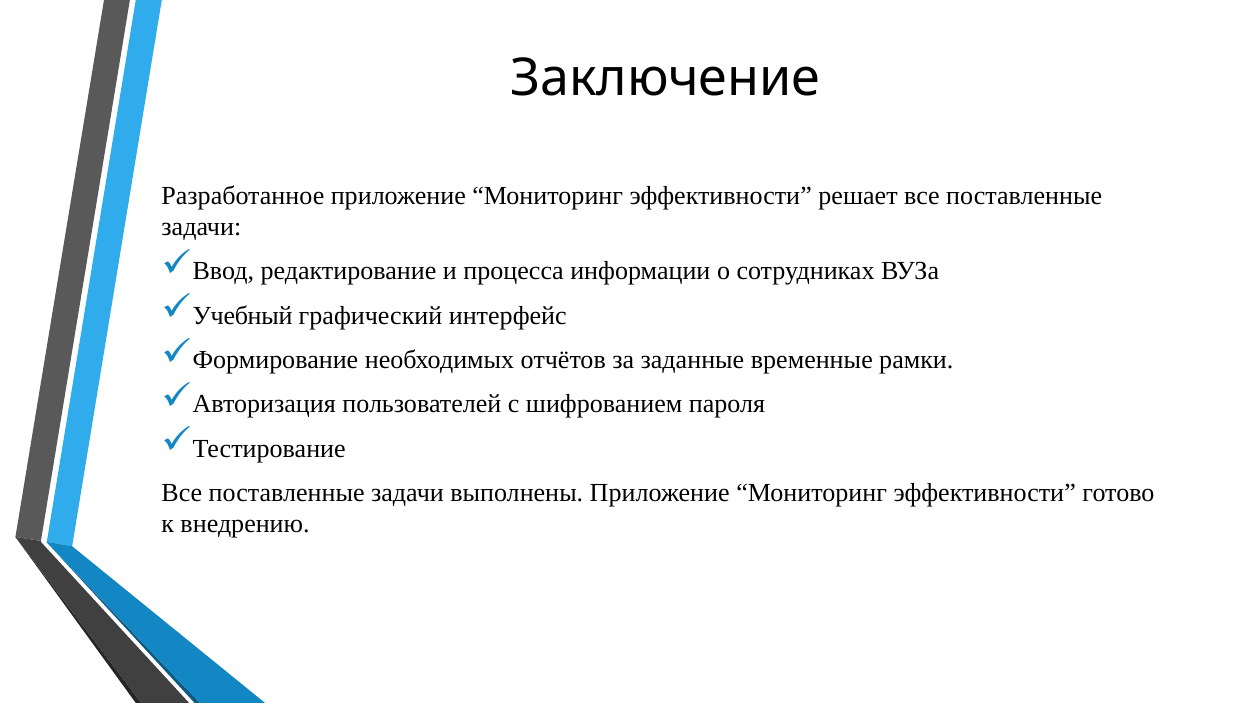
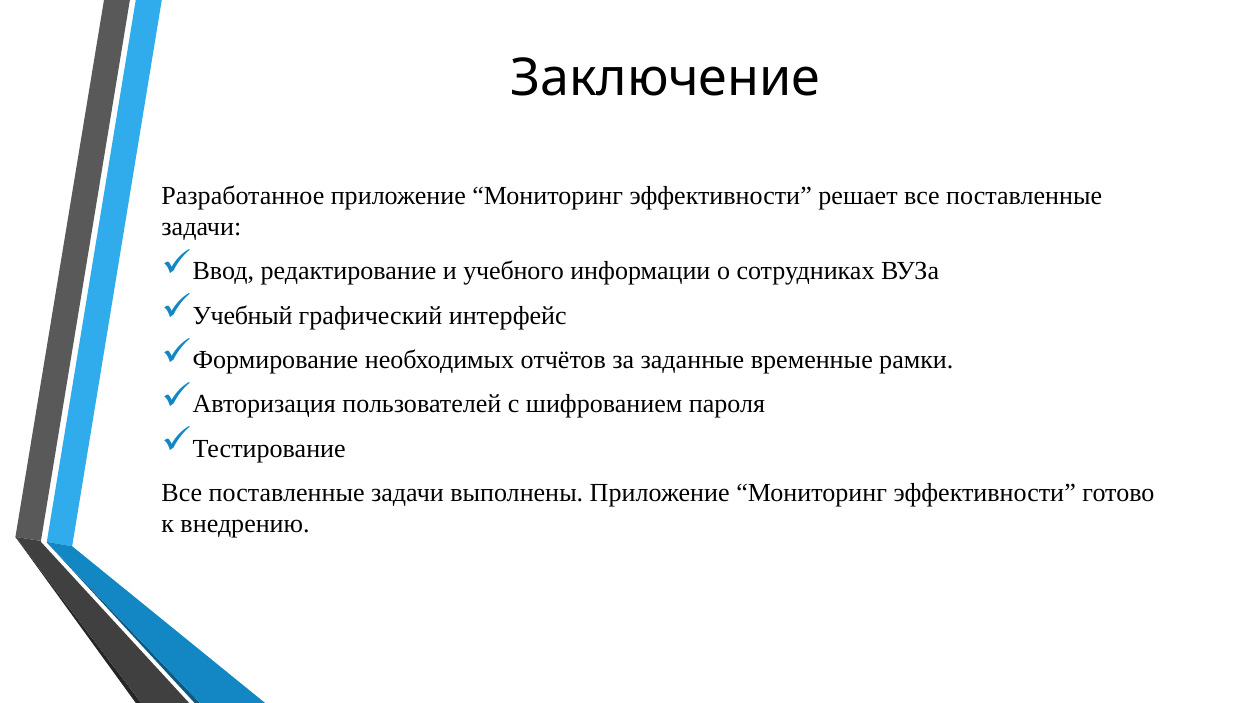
процесса: процесса -> учебного (514, 271)
